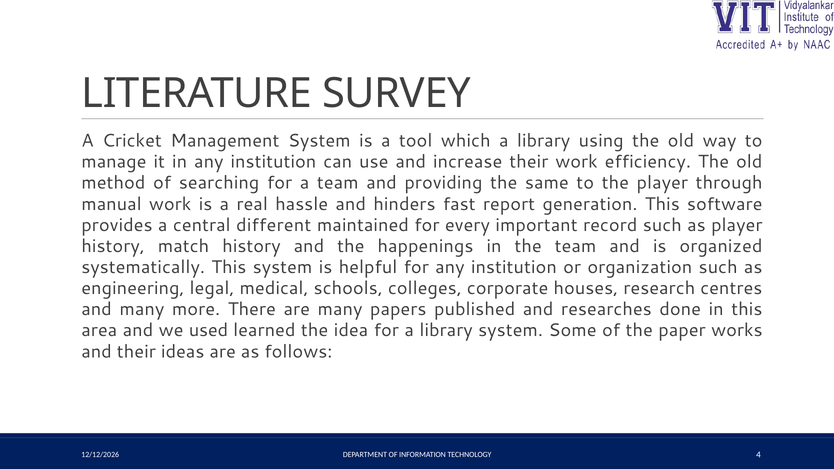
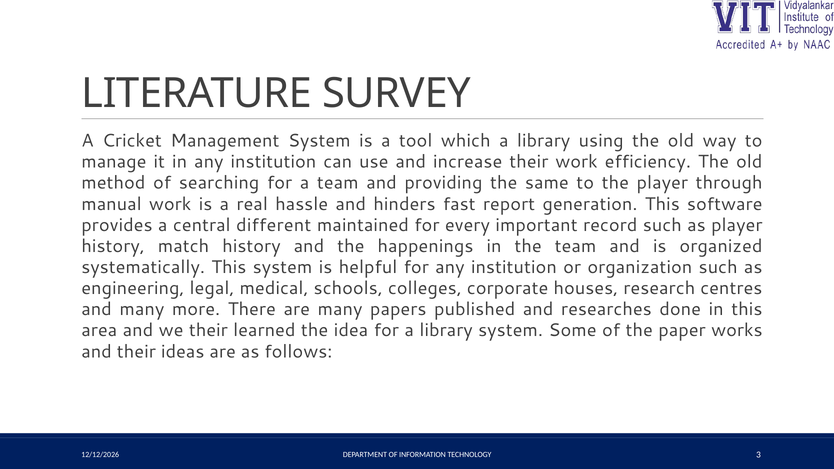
we used: used -> their (208, 331)
4: 4 -> 3 (758, 455)
